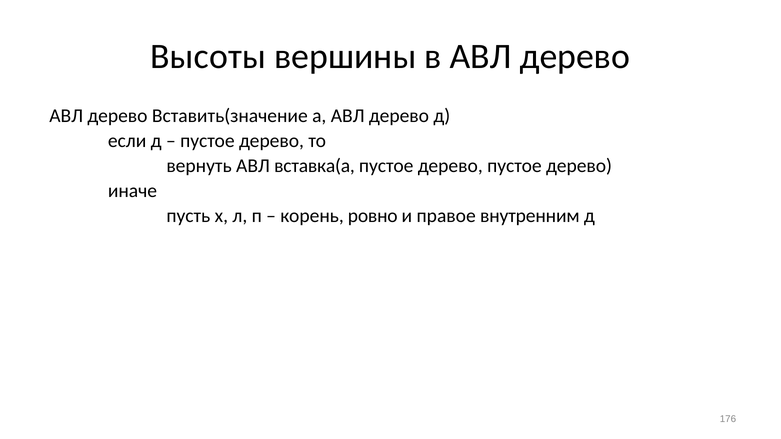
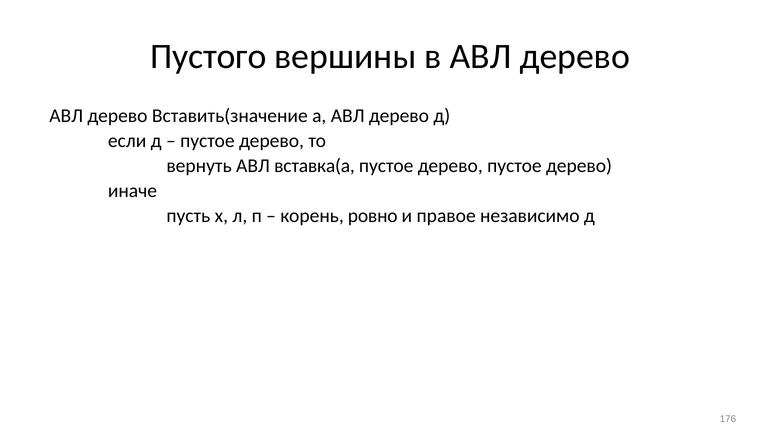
Высоты: Высоты -> Пустого (208, 57)
внутренним: внутренним -> независимо (530, 216)
